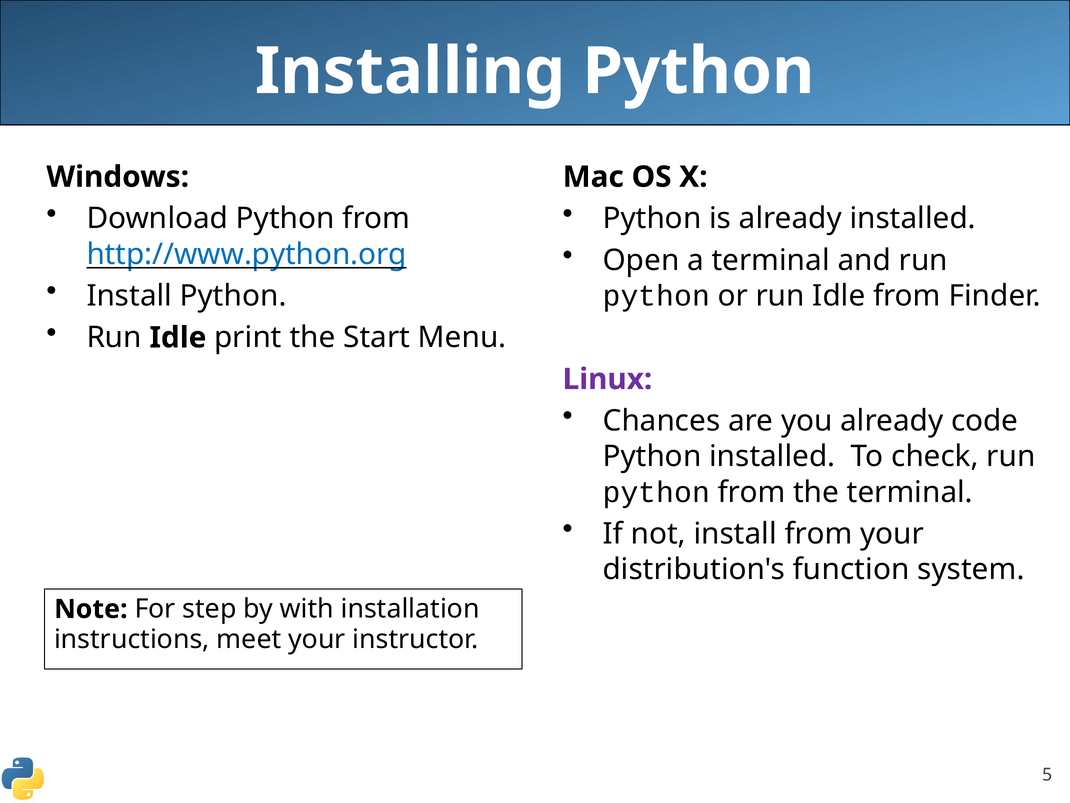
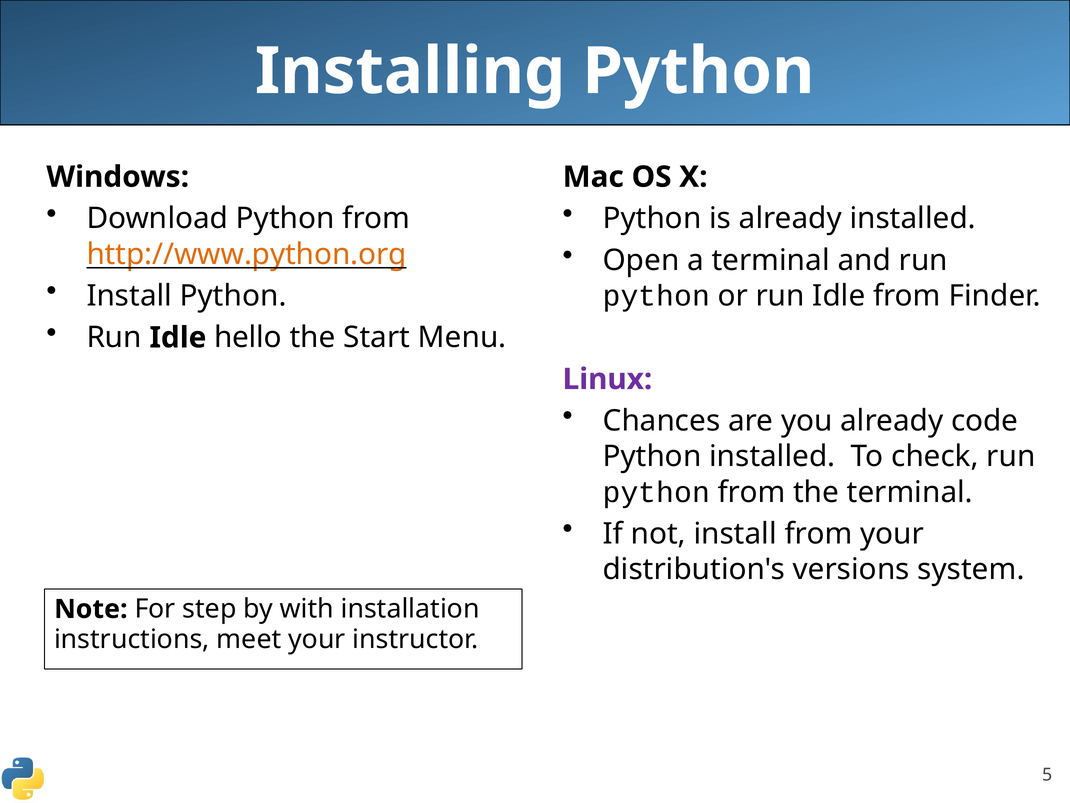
http://www.python.org colour: blue -> orange (247, 254)
print: print -> hello (248, 337)
function: function -> versions (851, 569)
